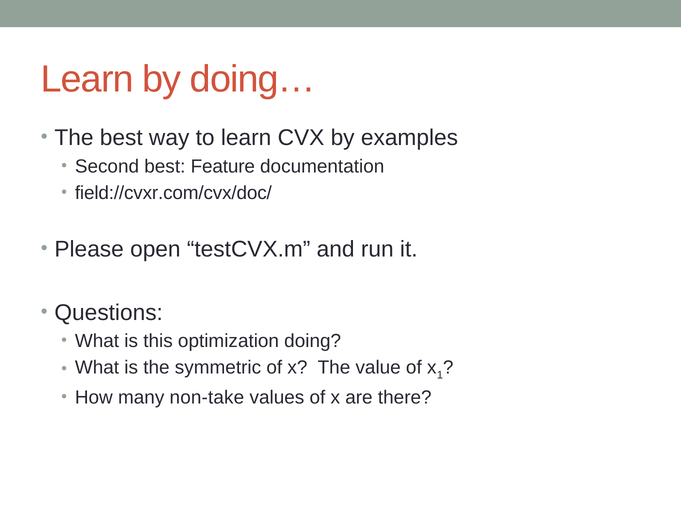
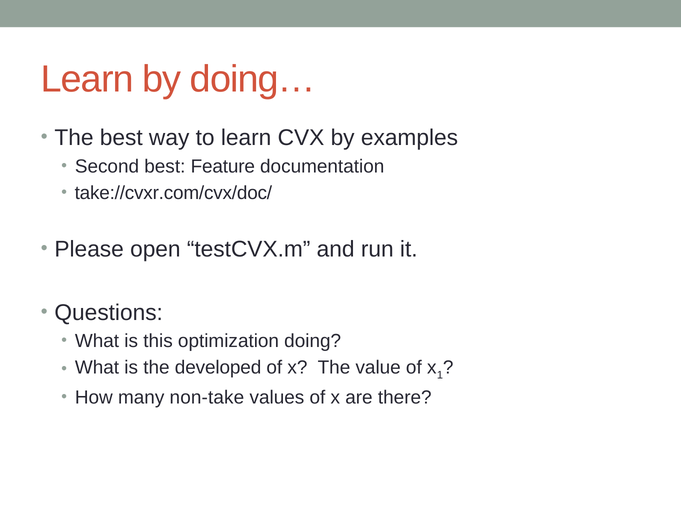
field://cvxr.com/cvx/doc/: field://cvxr.com/cvx/doc/ -> take://cvxr.com/cvx/doc/ (173, 193)
symmetric: symmetric -> developed (218, 368)
